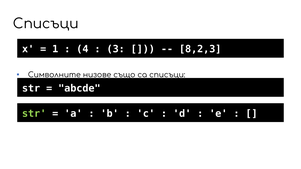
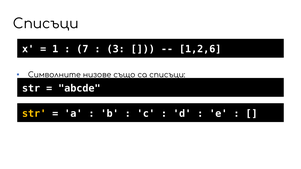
4: 4 -> 7 (82, 49)
8,2,3: 8,2,3 -> 1,2,6 (200, 49)
str colour: light green -> yellow (34, 114)
